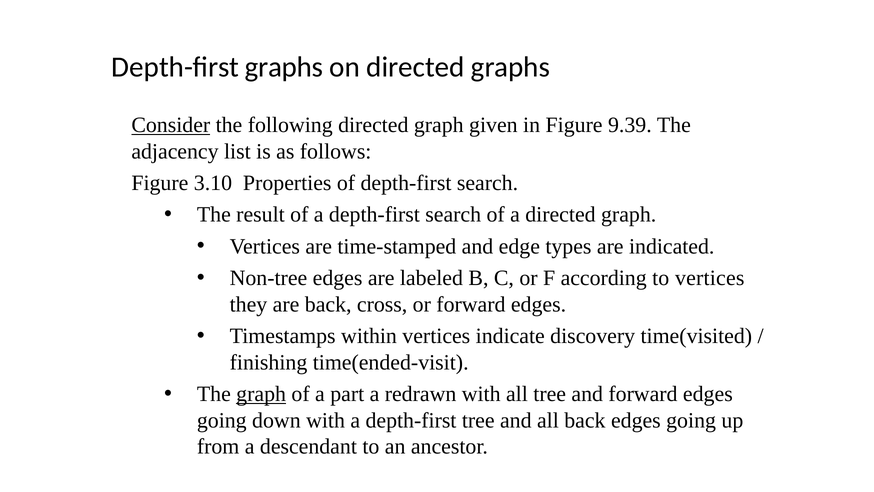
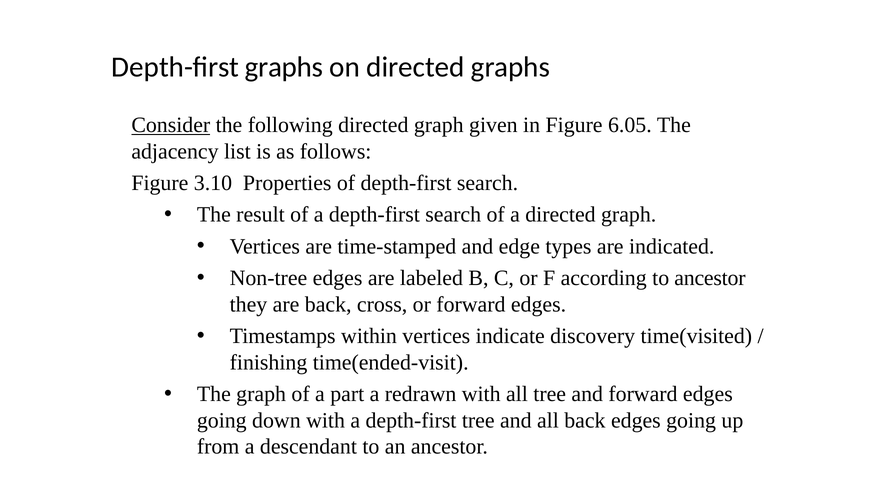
9.39: 9.39 -> 6.05 (630, 125)
to vertices: vertices -> ancestor (710, 278)
graph underline: present -> none (261, 394)
